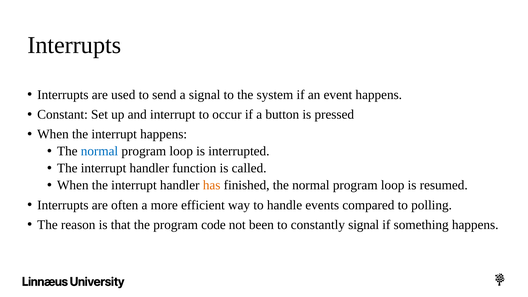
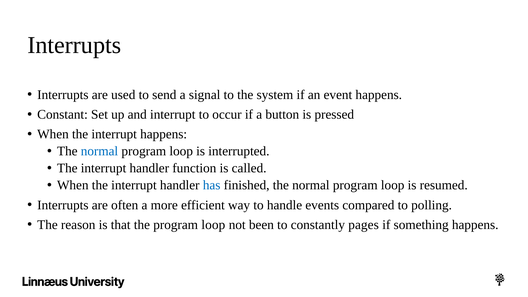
has colour: orange -> blue (212, 185)
the program code: code -> loop (213, 225)
constantly signal: signal -> pages (364, 225)
